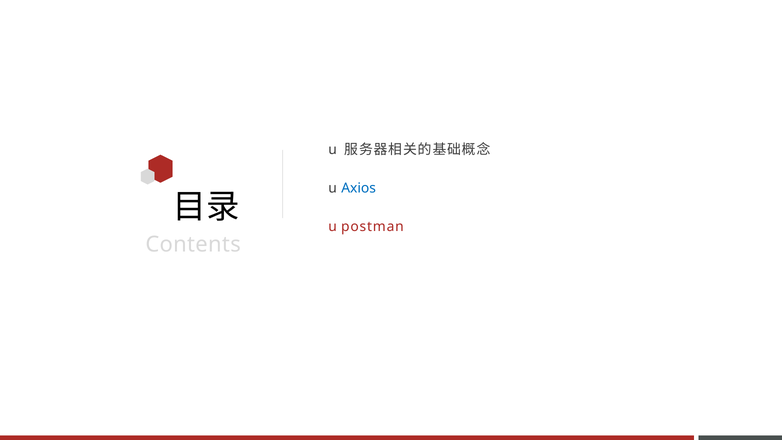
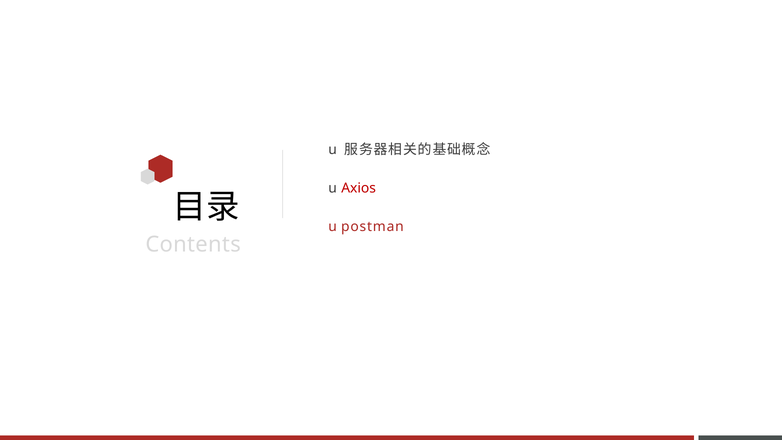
Axios colour: blue -> red (359, 188)
